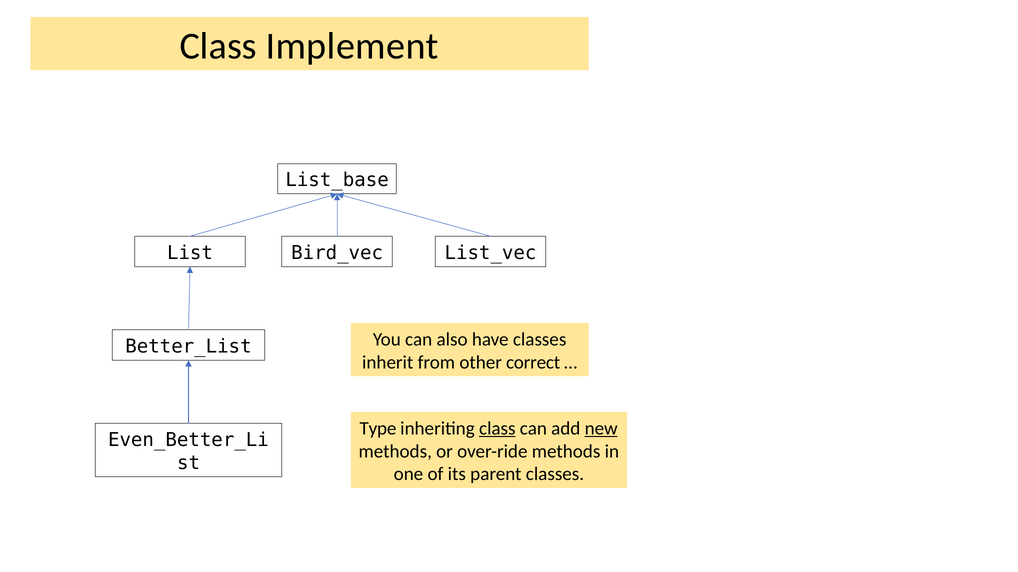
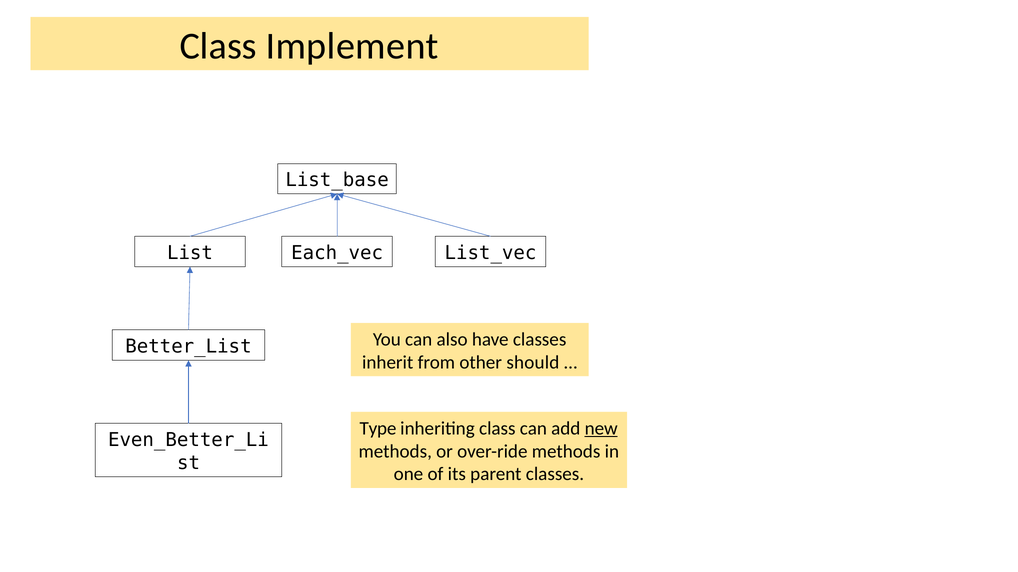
Bird_vec: Bird_vec -> Each_vec (337, 253)
correct: correct -> should (533, 363)
class underline: present -> none (497, 429)
